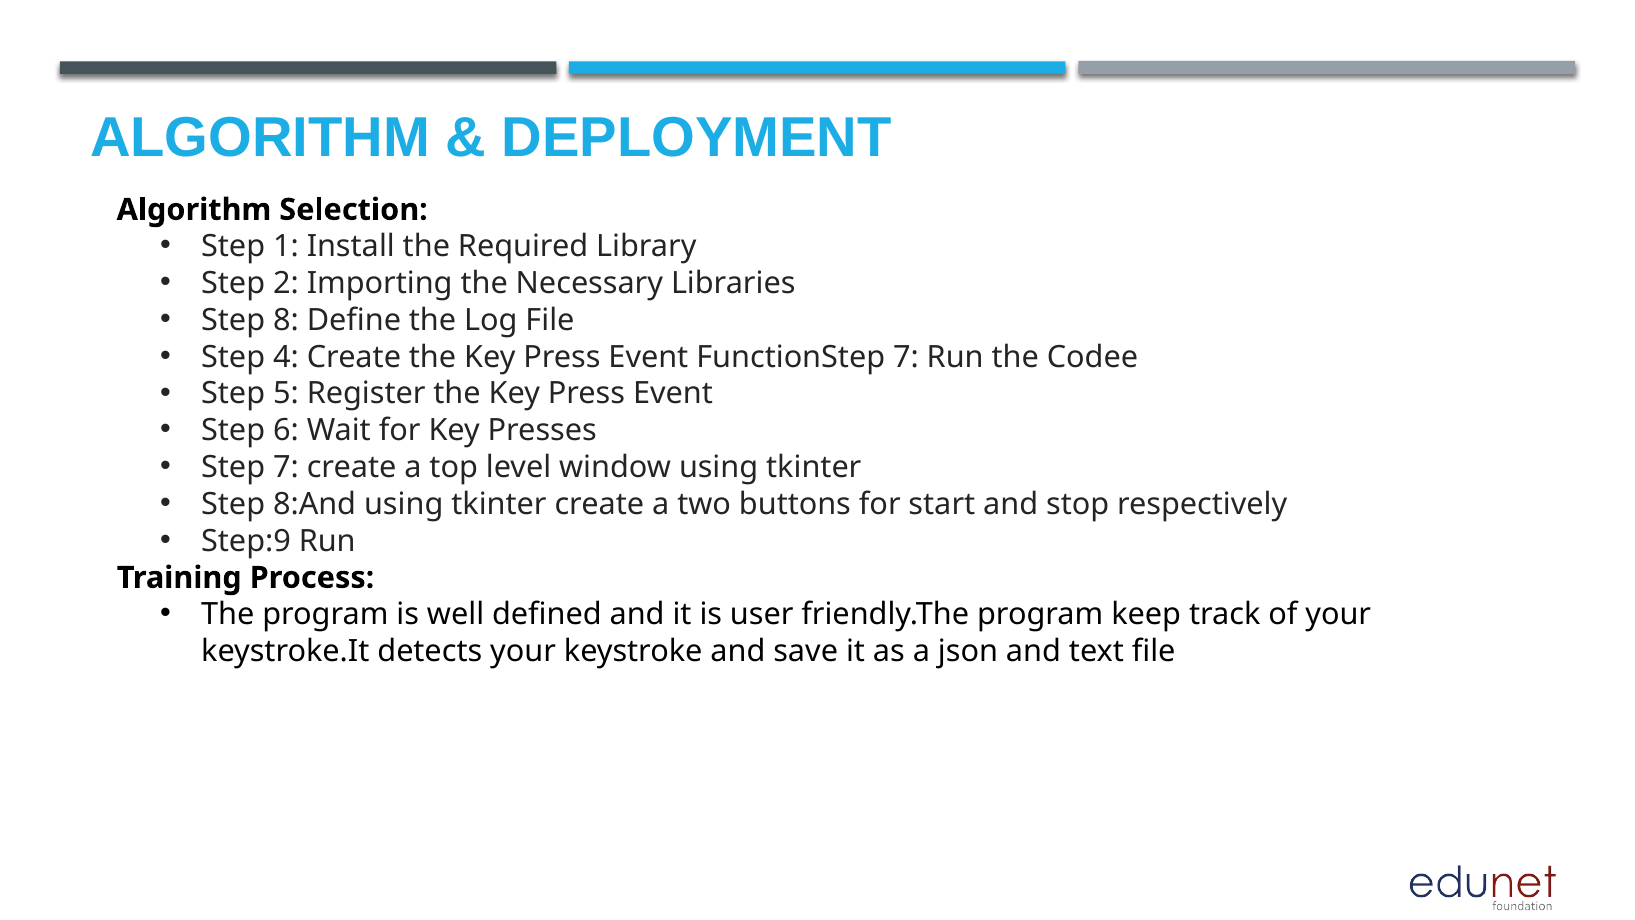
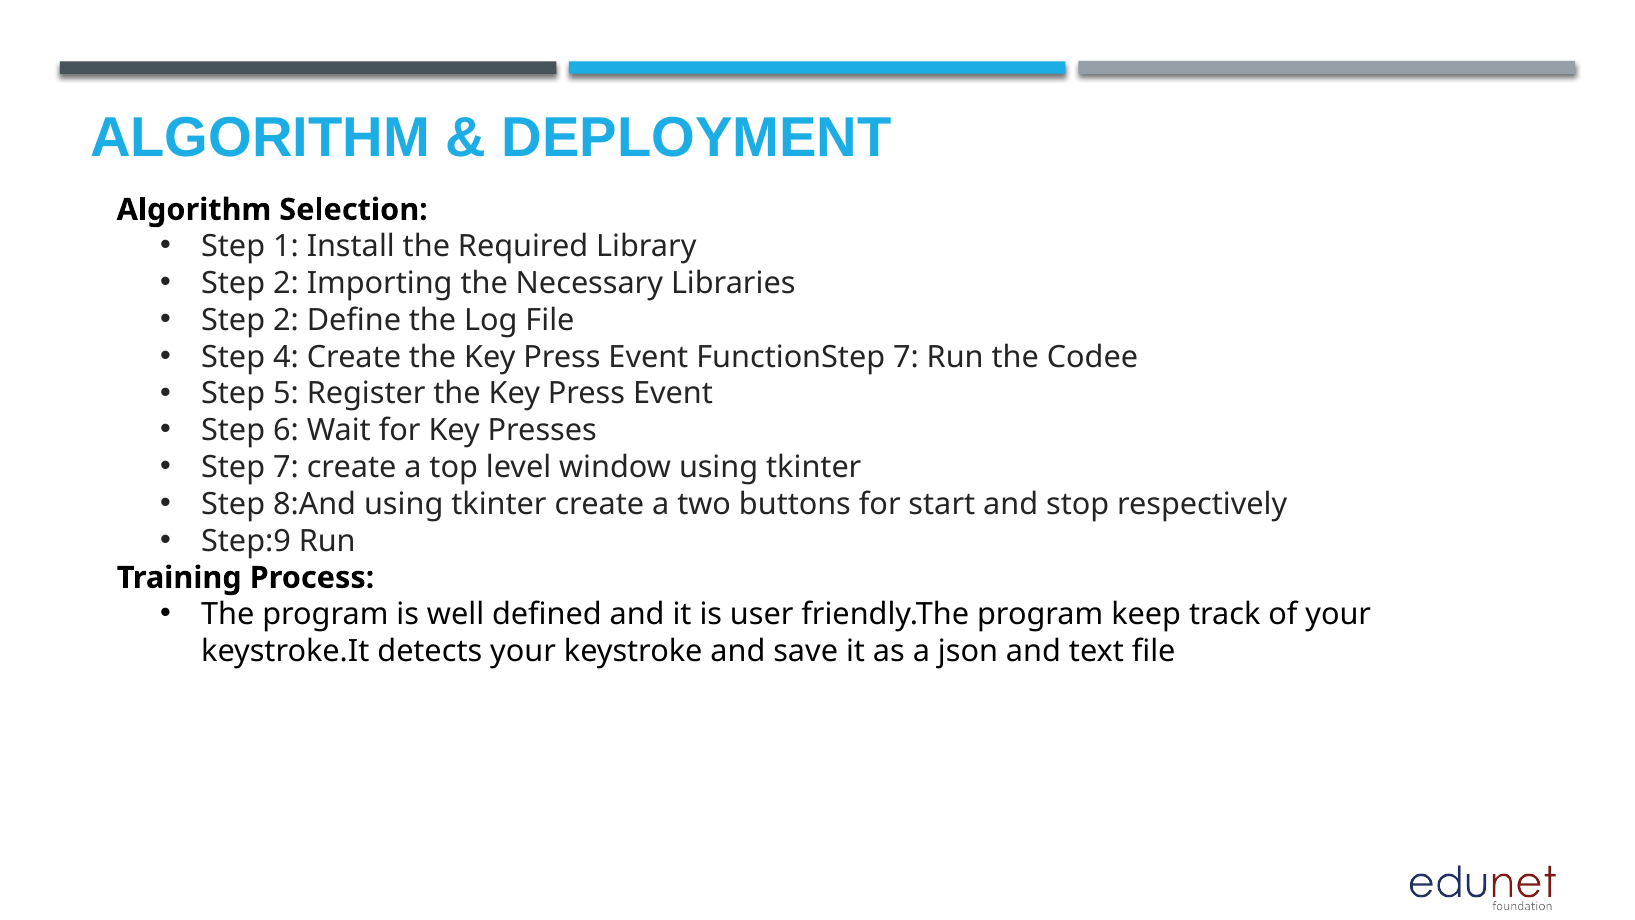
8: 8 -> 2 (286, 320)
